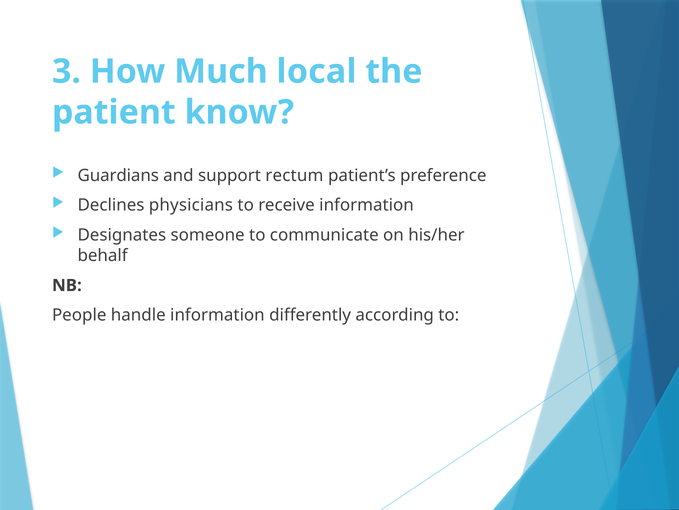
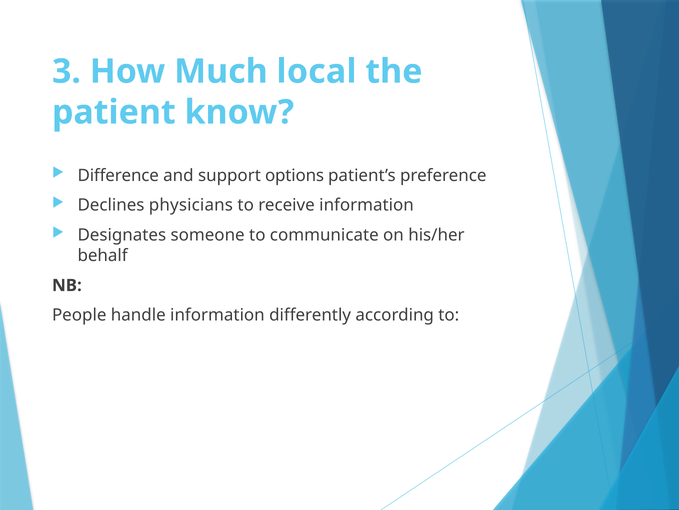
Guardians: Guardians -> Difference (118, 175)
rectum: rectum -> options (295, 175)
